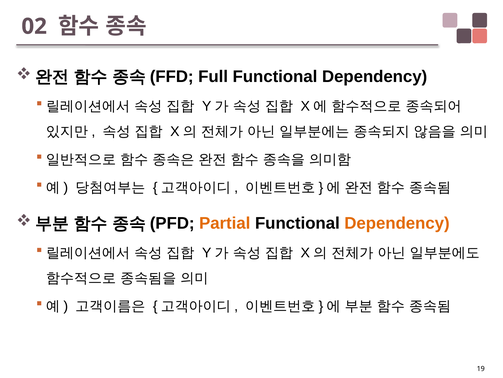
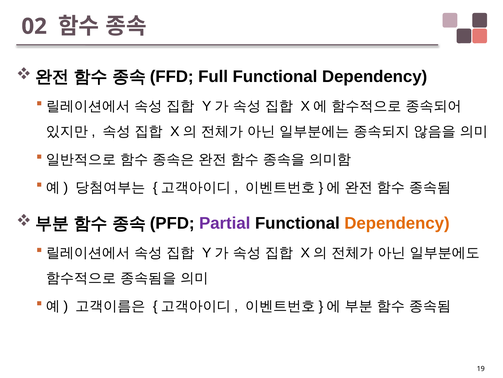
Partial colour: orange -> purple (225, 223)
